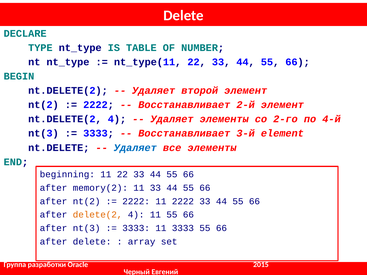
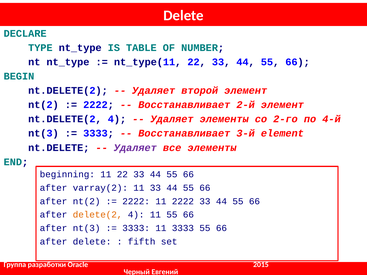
Удаляет colour: blue -> purple (135, 148)
memory(2: memory(2 -> varray(2 (100, 188)
array: array -> fifth (142, 242)
